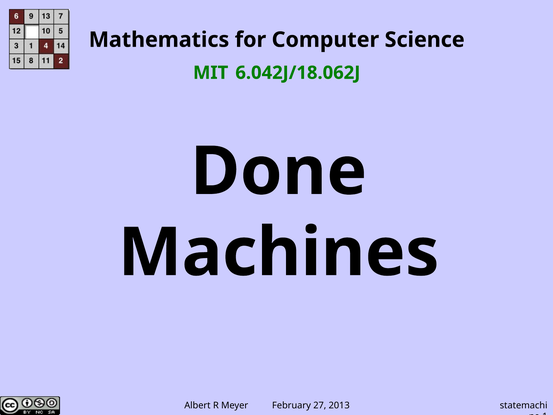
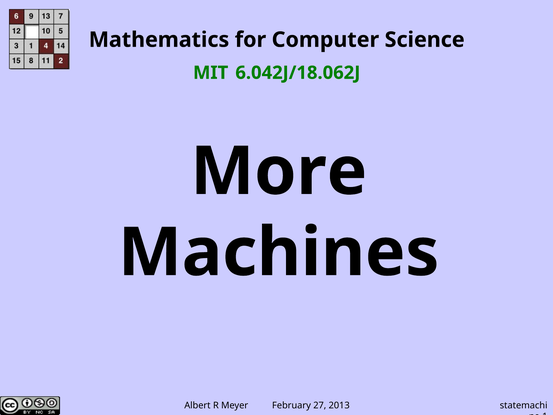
Done: Done -> More (279, 172)
